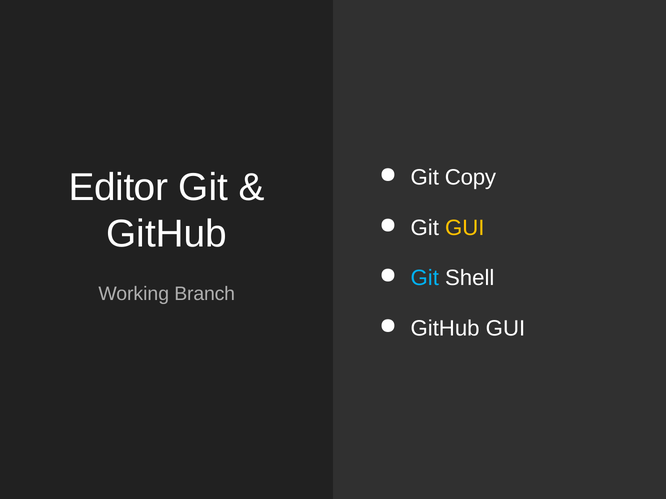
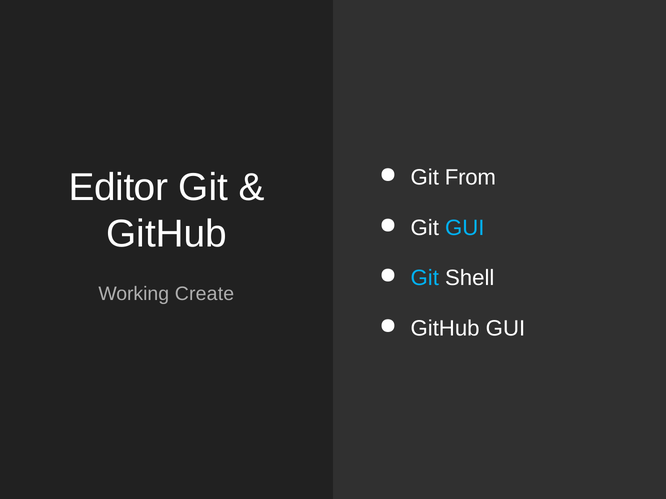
Copy: Copy -> From (470, 178)
GUI colour: yellow -> light blue (465, 228)
Branch: Branch -> Create (204, 294)
